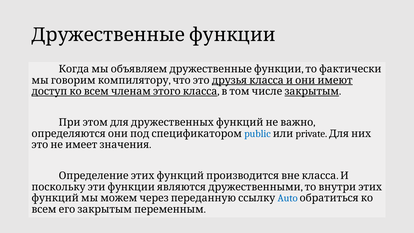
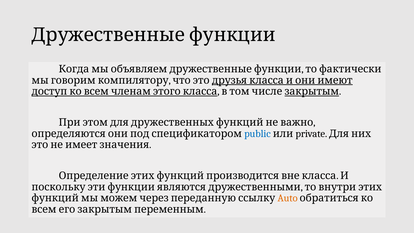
Auto colour: blue -> orange (288, 198)
